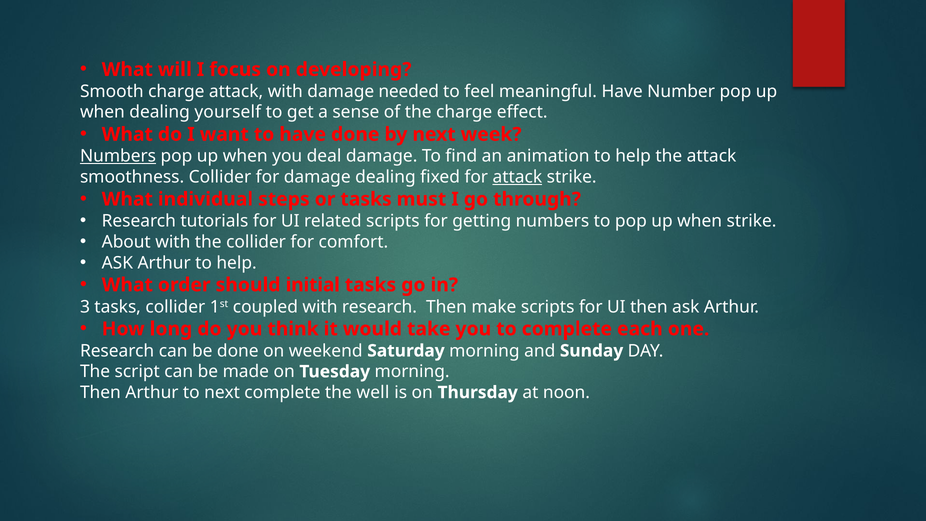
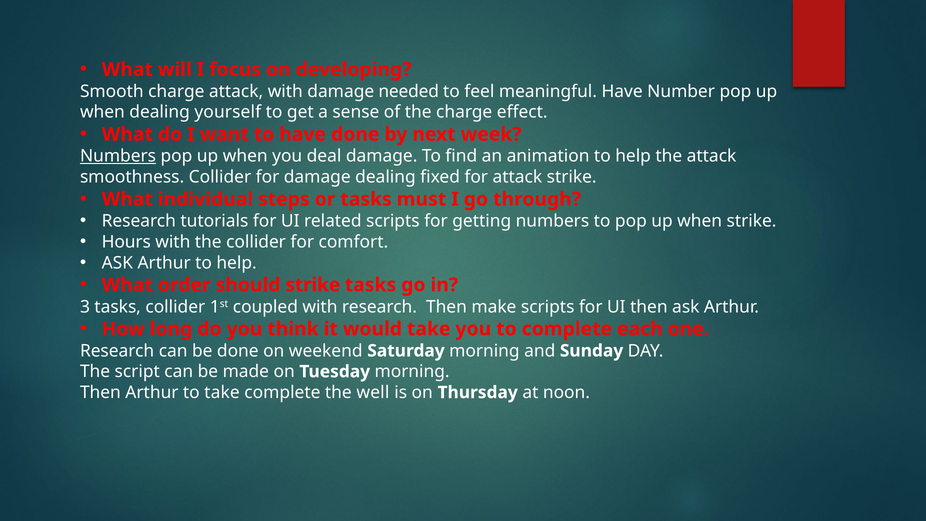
attack underline: present -> none (517, 177)
About: About -> Hours (126, 242)
should initial: initial -> strike (313, 285)
to next: next -> take (222, 392)
